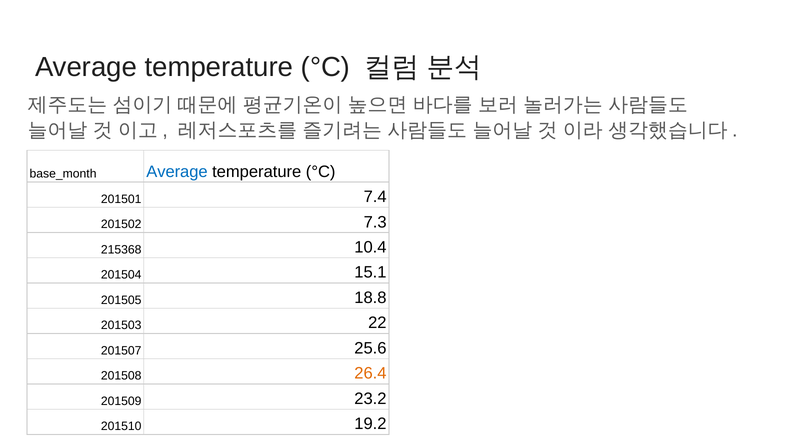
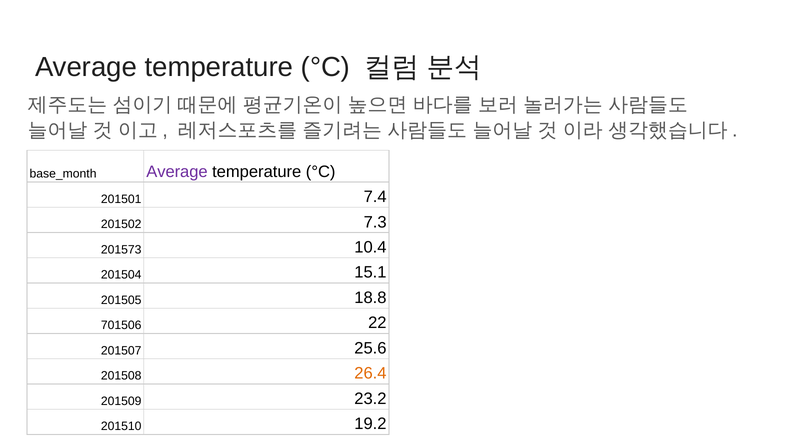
Average colour: blue -> purple (177, 172)
215368: 215368 -> 201573 (121, 250)
201503: 201503 -> 701506 (121, 326)
